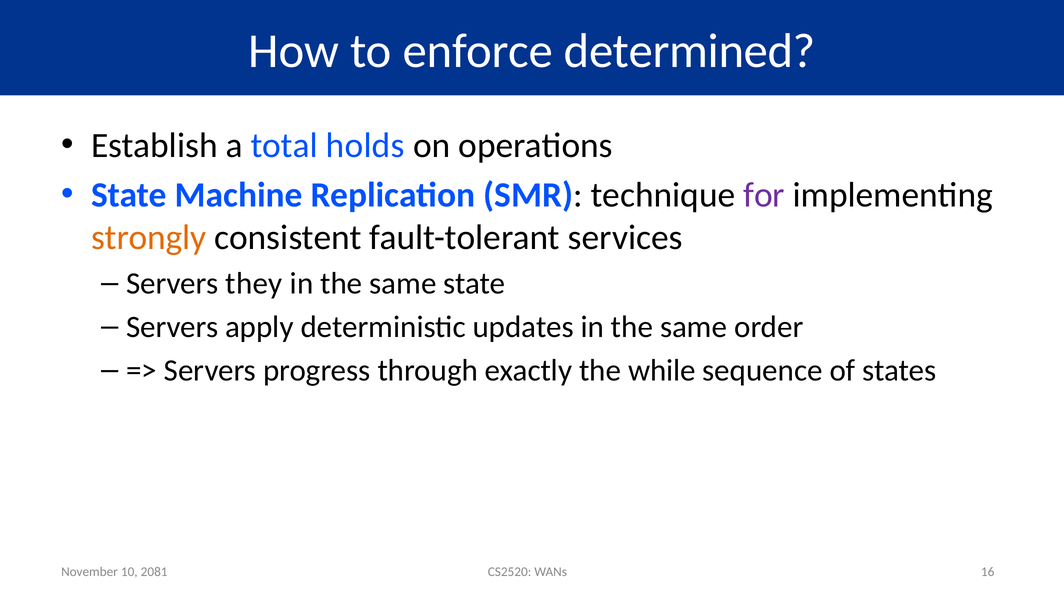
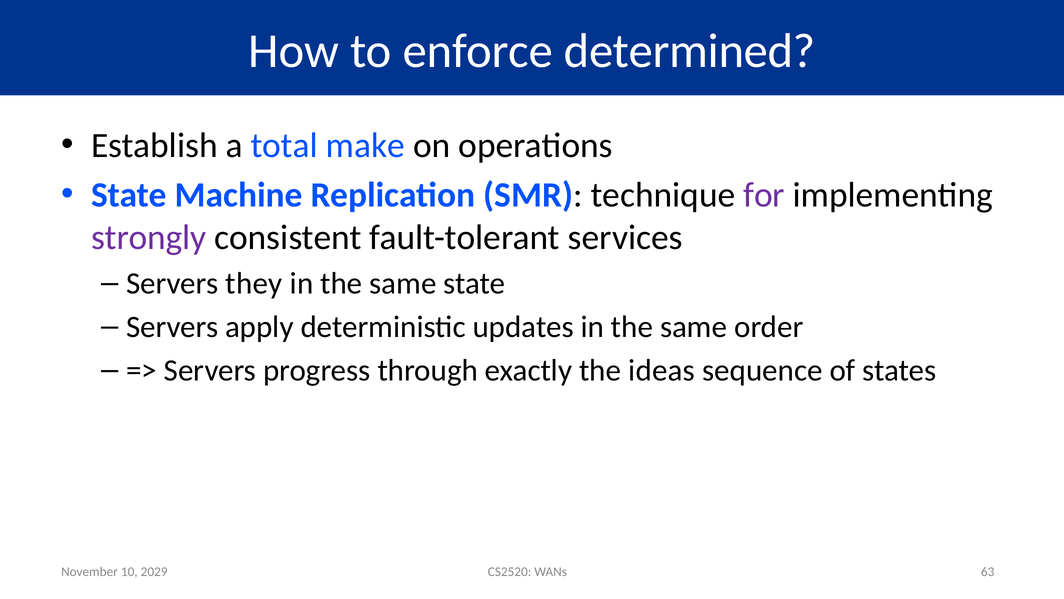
holds: holds -> make (365, 145)
strongly colour: orange -> purple (149, 237)
while: while -> ideas (662, 370)
16: 16 -> 63 (988, 571)
2081: 2081 -> 2029 (154, 572)
